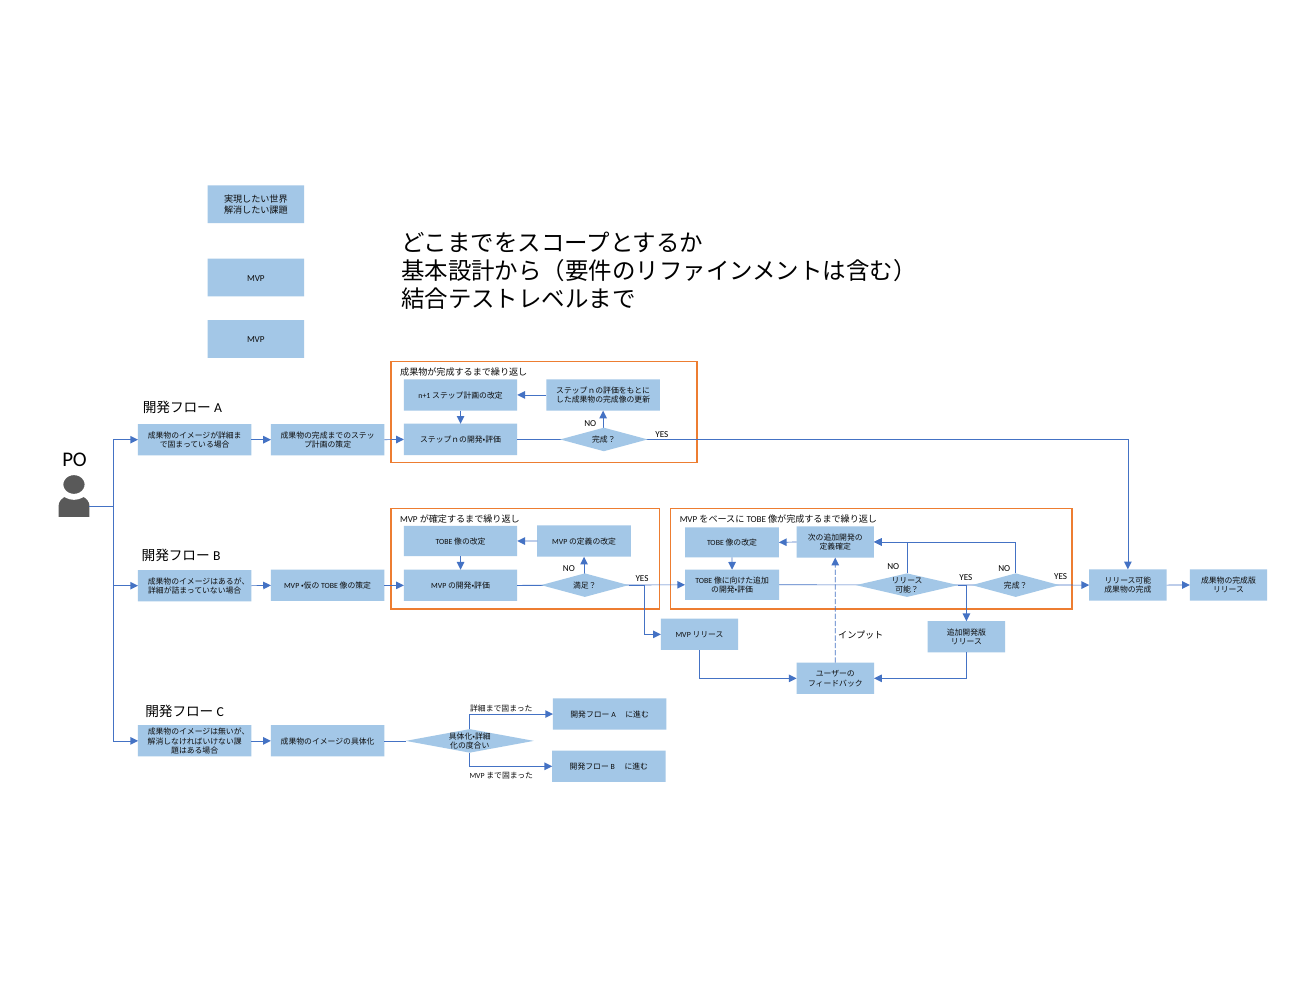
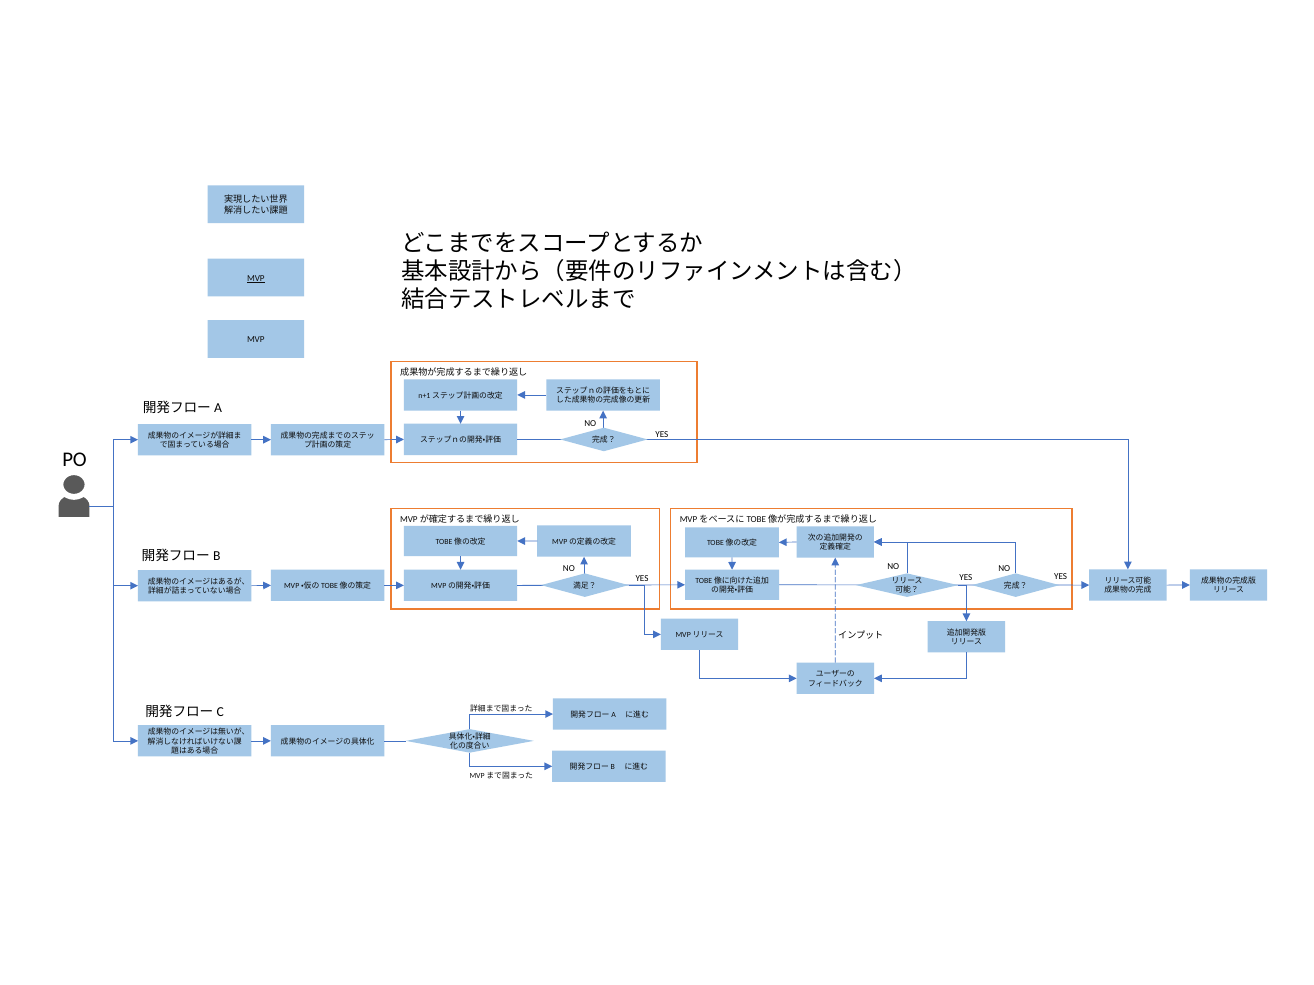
MVP underline: none -> present (256, 278)
